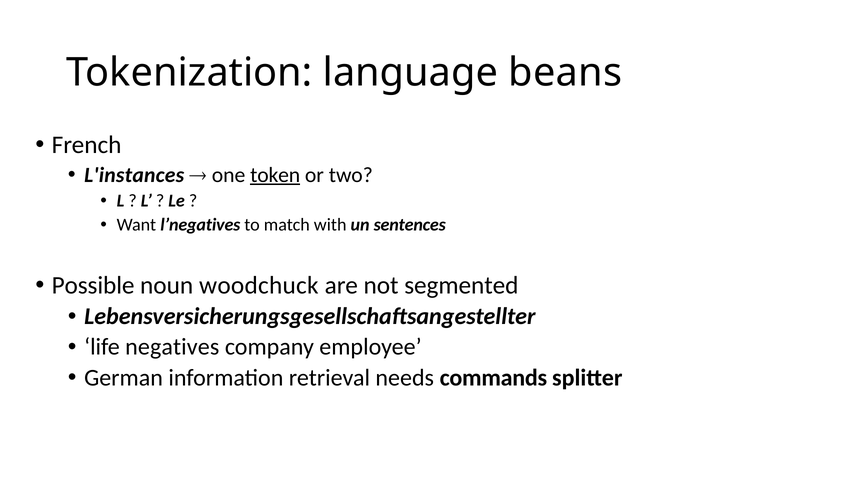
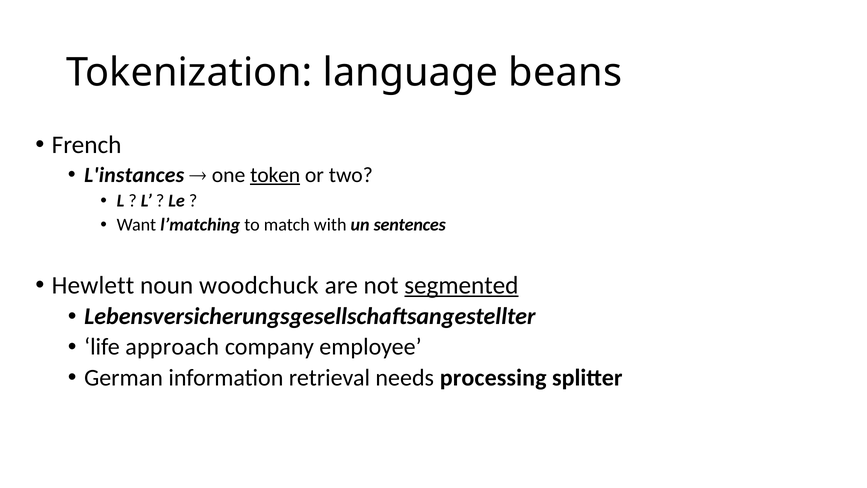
l’negatives: l’negatives -> l’matching (200, 225)
Possible: Possible -> Hewlett (93, 285)
segmented underline: none -> present (461, 285)
negatives: negatives -> approach (172, 347)
commands: commands -> processing (493, 377)
